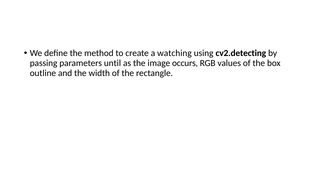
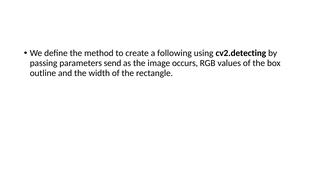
watching: watching -> following (174, 53)
until: until -> send (113, 63)
